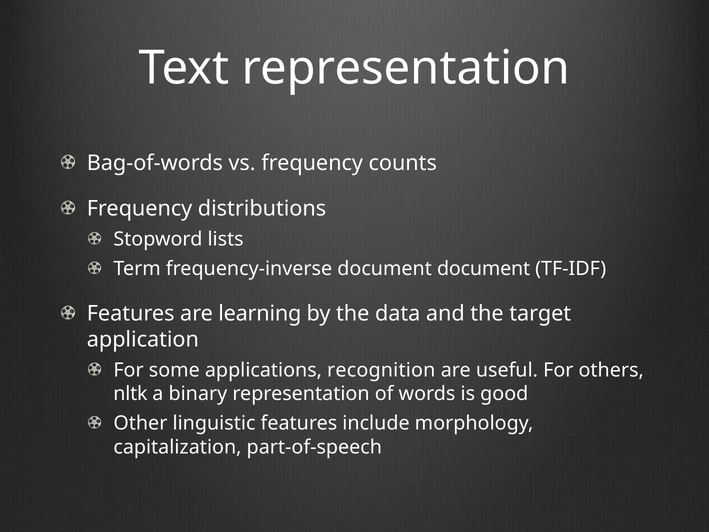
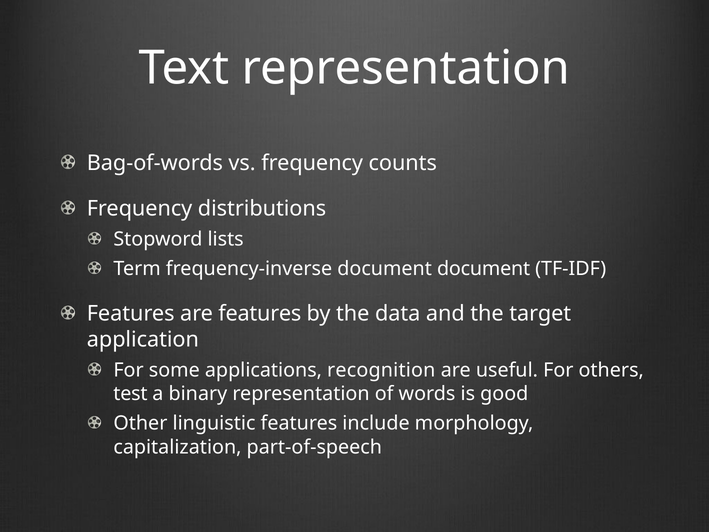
are learning: learning -> features (260, 313)
nltk: nltk -> test (130, 394)
